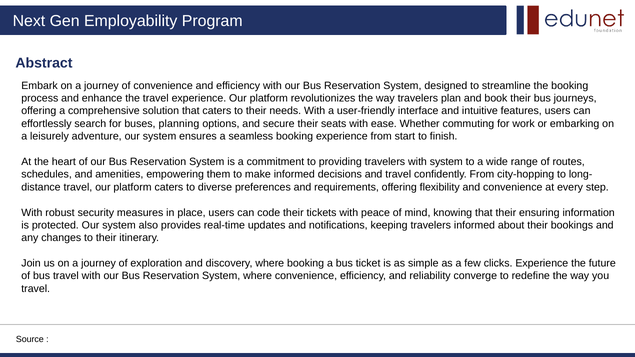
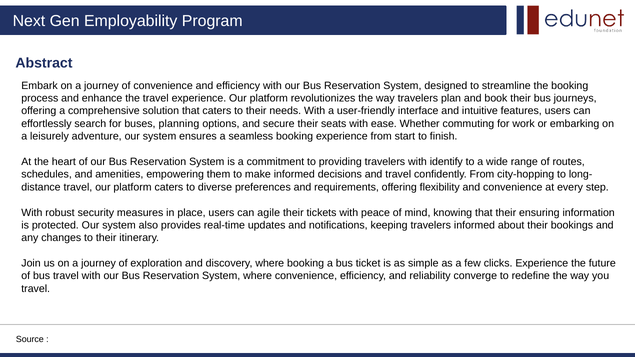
with system: system -> identify (446, 162)
code: code -> agile (269, 213)
